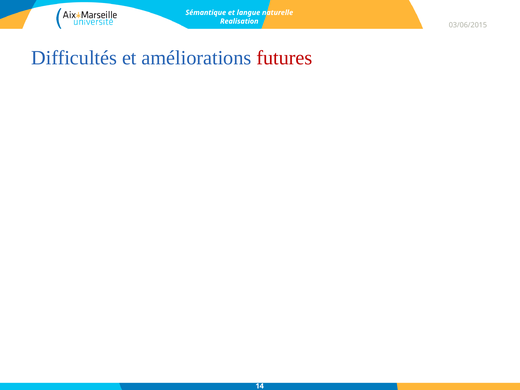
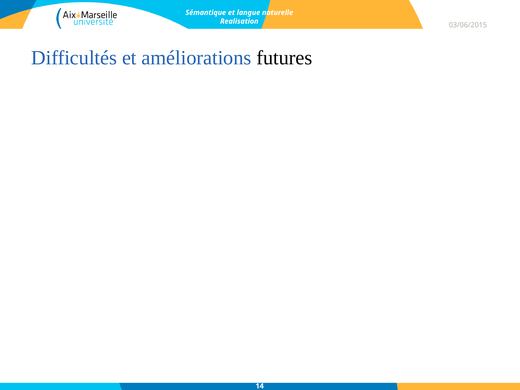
futures colour: red -> black (284, 58)
